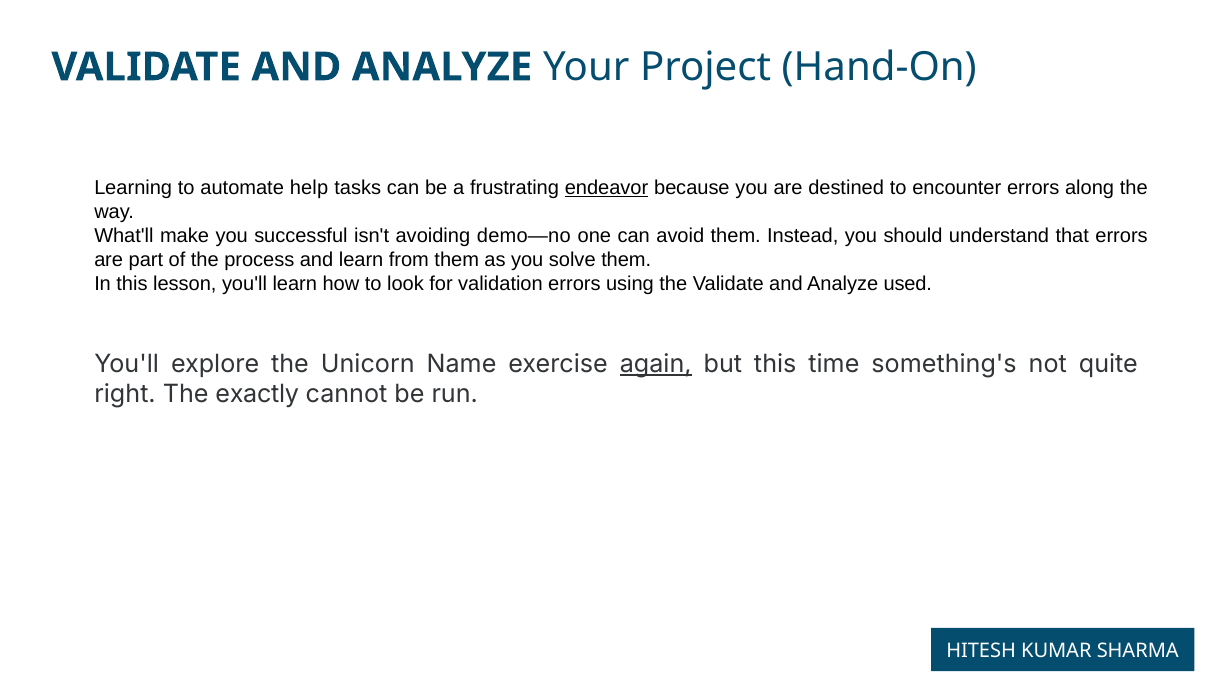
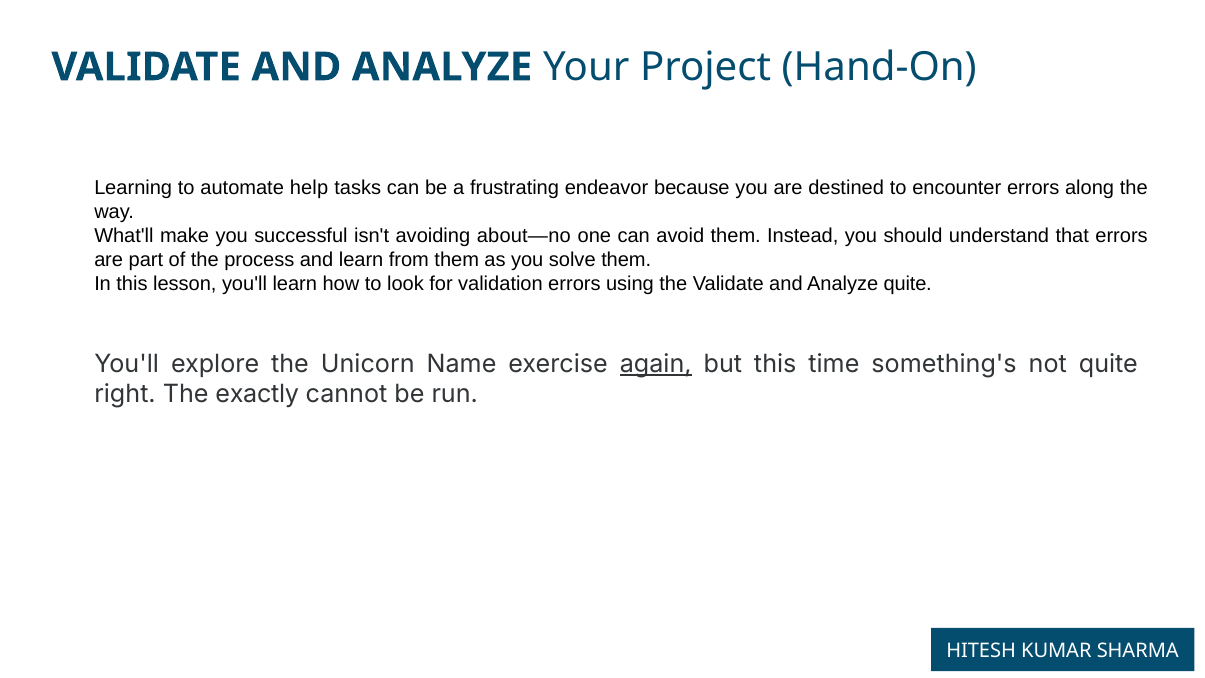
endeavor underline: present -> none (607, 188)
demo—no: demo—no -> about—no (524, 236)
Analyze used: used -> quite (908, 284)
